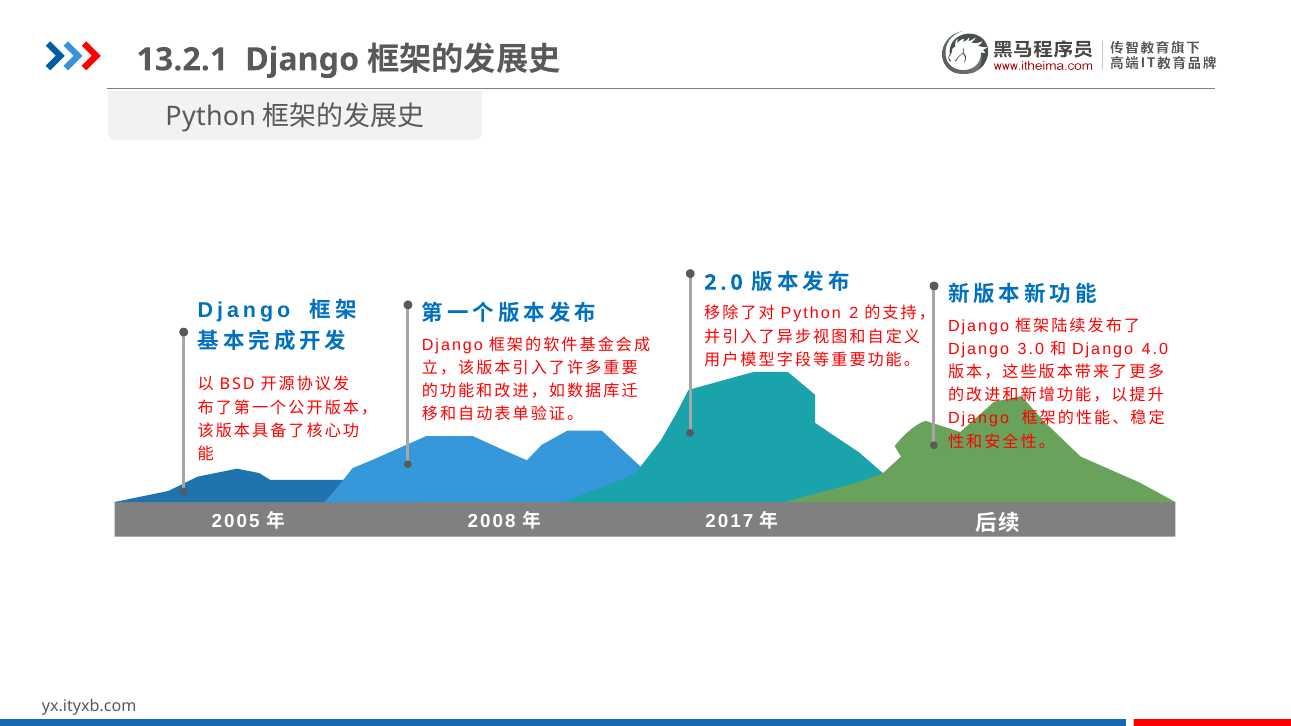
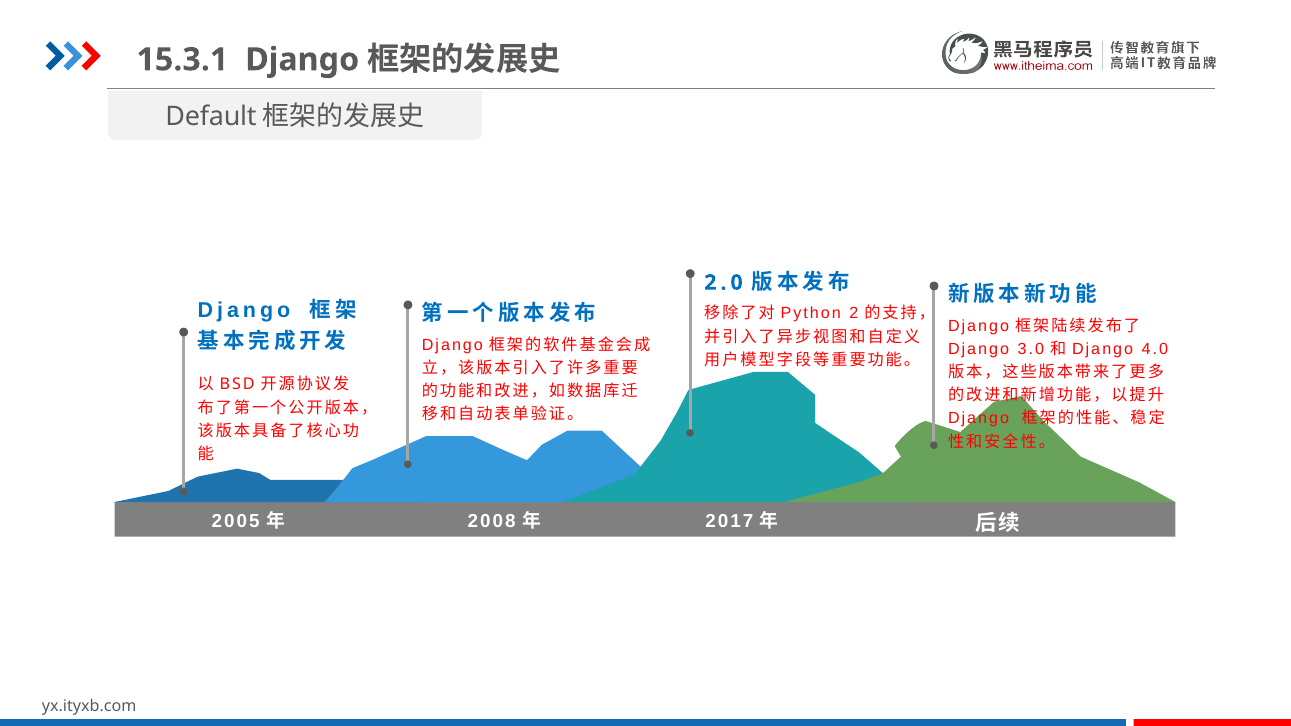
13.2.1: 13.2.1 -> 15.3.1 (182, 60)
Python: Python -> Default (211, 117)
